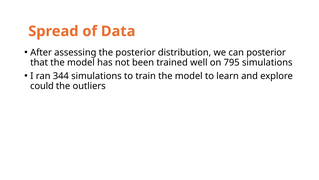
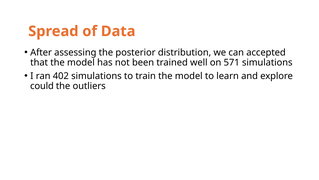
can posterior: posterior -> accepted (266, 52)
795: 795 -> 571 (232, 62)
344: 344 -> 402 (61, 76)
